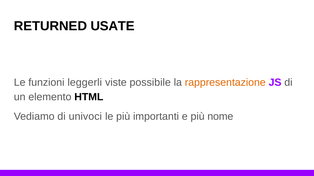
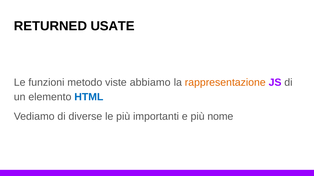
leggerli: leggerli -> metodo (85, 83)
possibile: possibile -> abbiamo (150, 83)
HTML colour: black -> blue (89, 97)
univoci: univoci -> diverse (85, 117)
